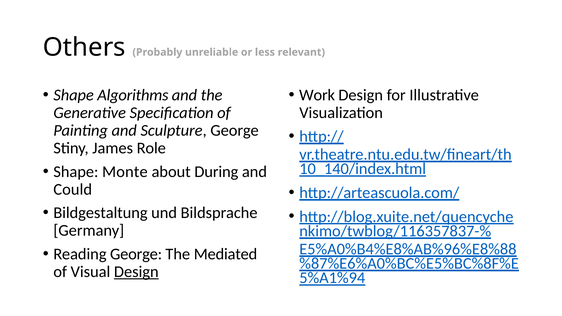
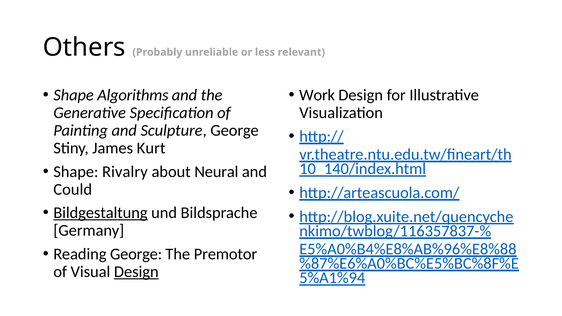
Role: Role -> Kurt (151, 148)
Monte: Monte -> Rivalry (125, 172)
During: During -> Neural (216, 172)
Bildgestaltung underline: none -> present (100, 213)
Mediated: Mediated -> Premotor (225, 254)
